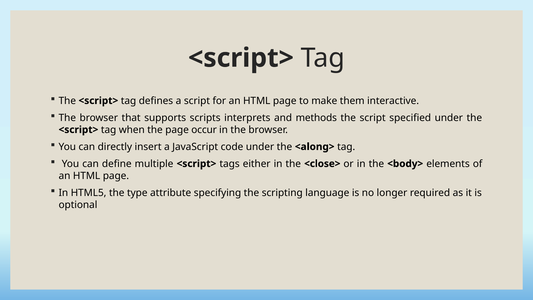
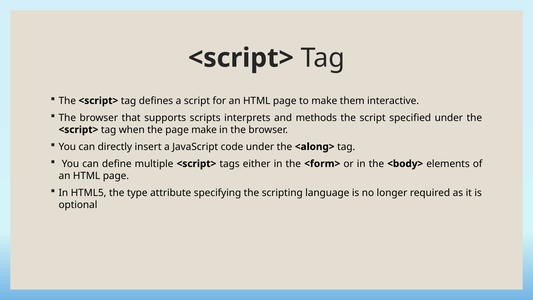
page occur: occur -> make (204, 130)
<close>: <close> -> <form> (322, 164)
